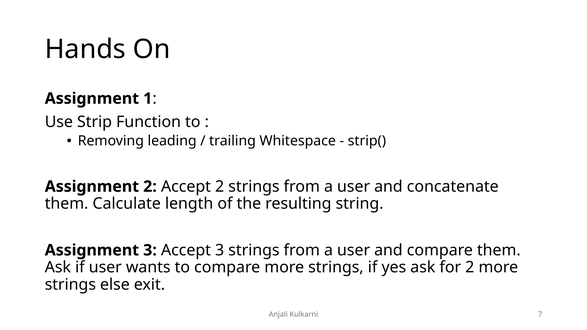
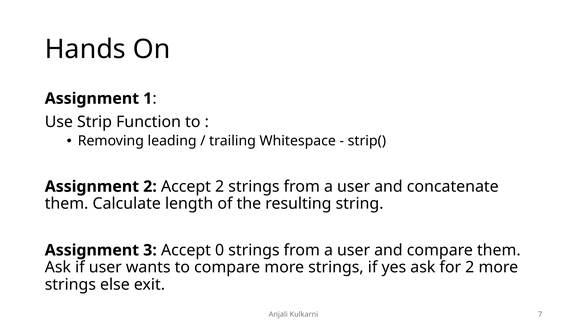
Accept 3: 3 -> 0 (220, 250)
